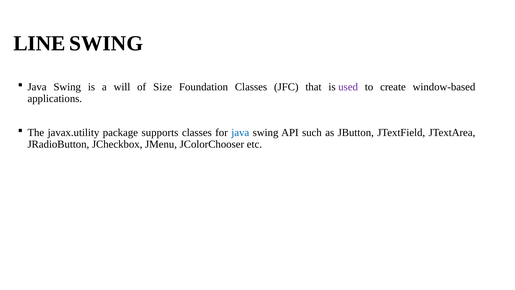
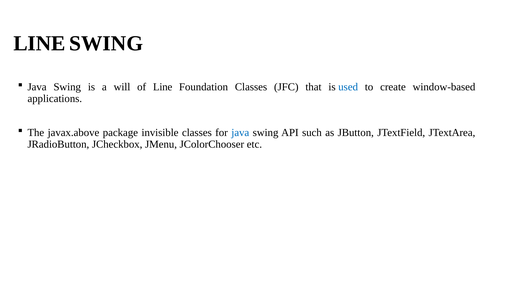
of Size: Size -> Line (163, 87)
used colour: purple -> blue (348, 87)
javax.utility: javax.utility -> javax.above (73, 132)
supports: supports -> invisible (160, 132)
